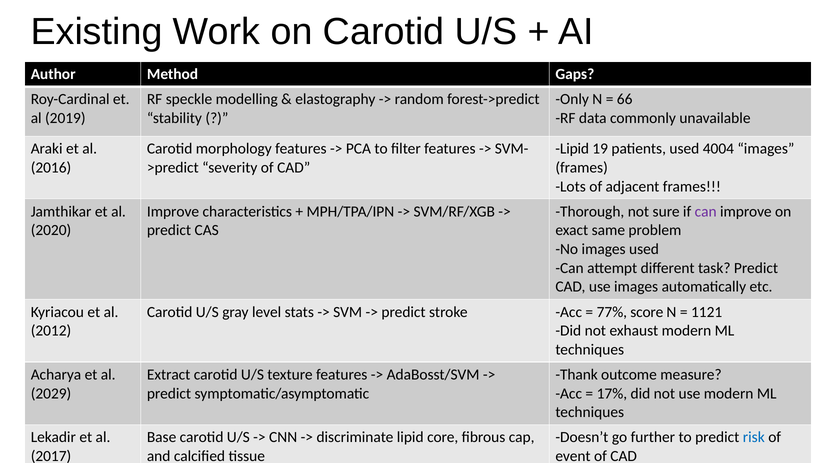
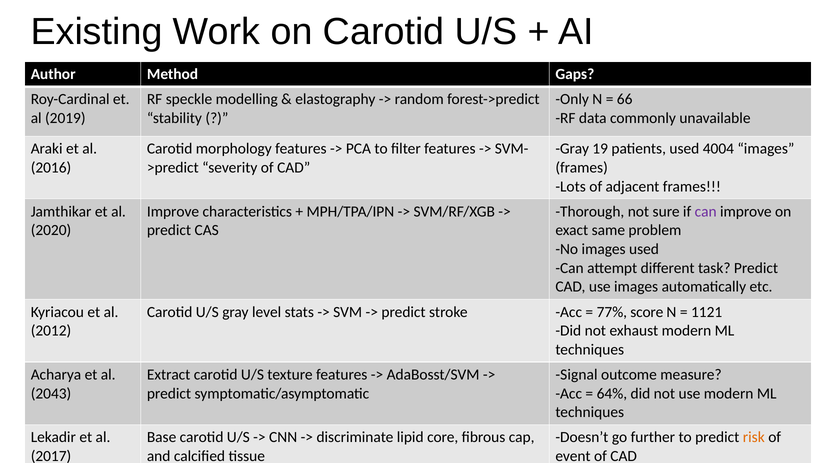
Lipid: Lipid -> Gray (572, 149)
Thank: Thank -> Signal (577, 374)
2029: 2029 -> 2043 (51, 393)
17%: 17% -> 64% (612, 393)
risk colour: blue -> orange (754, 437)
